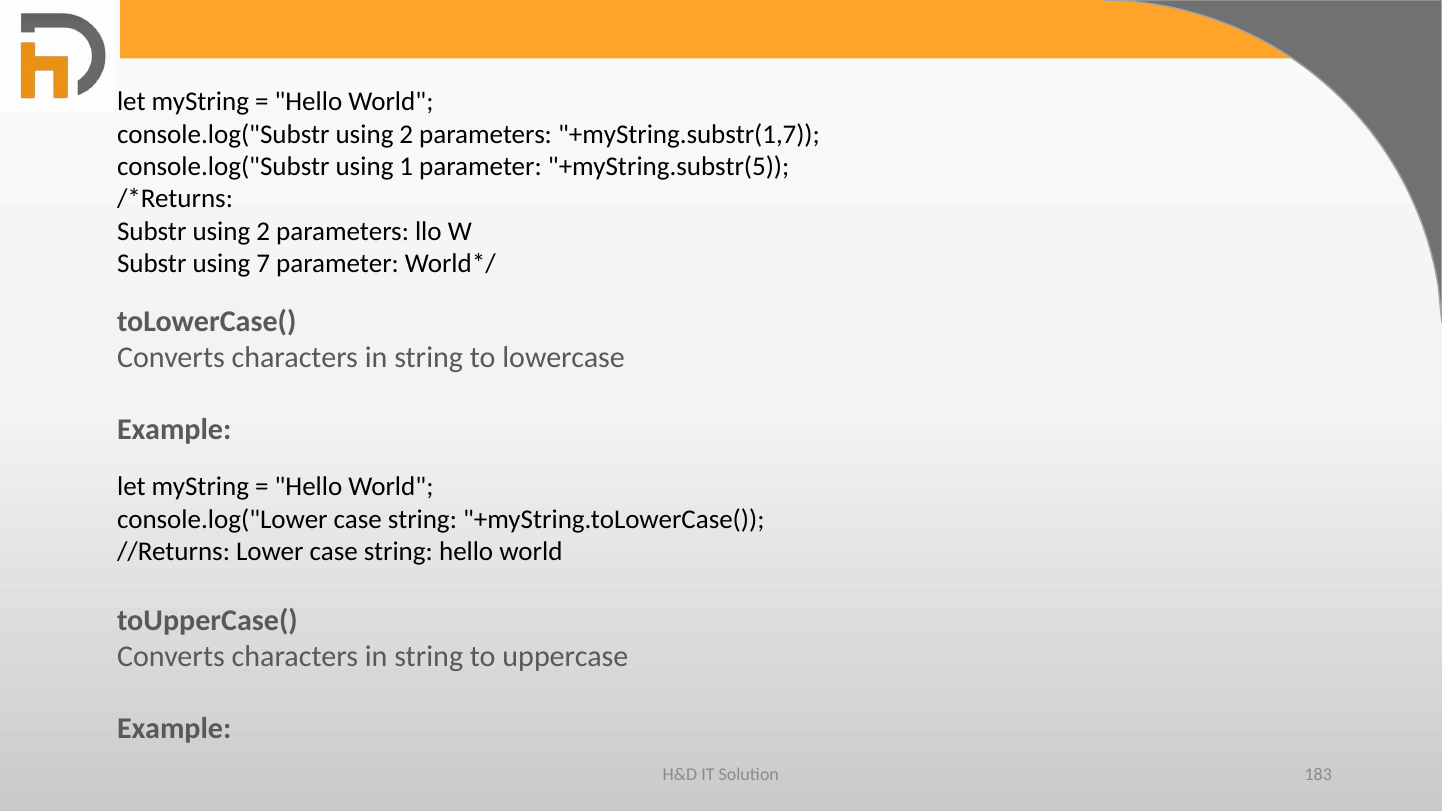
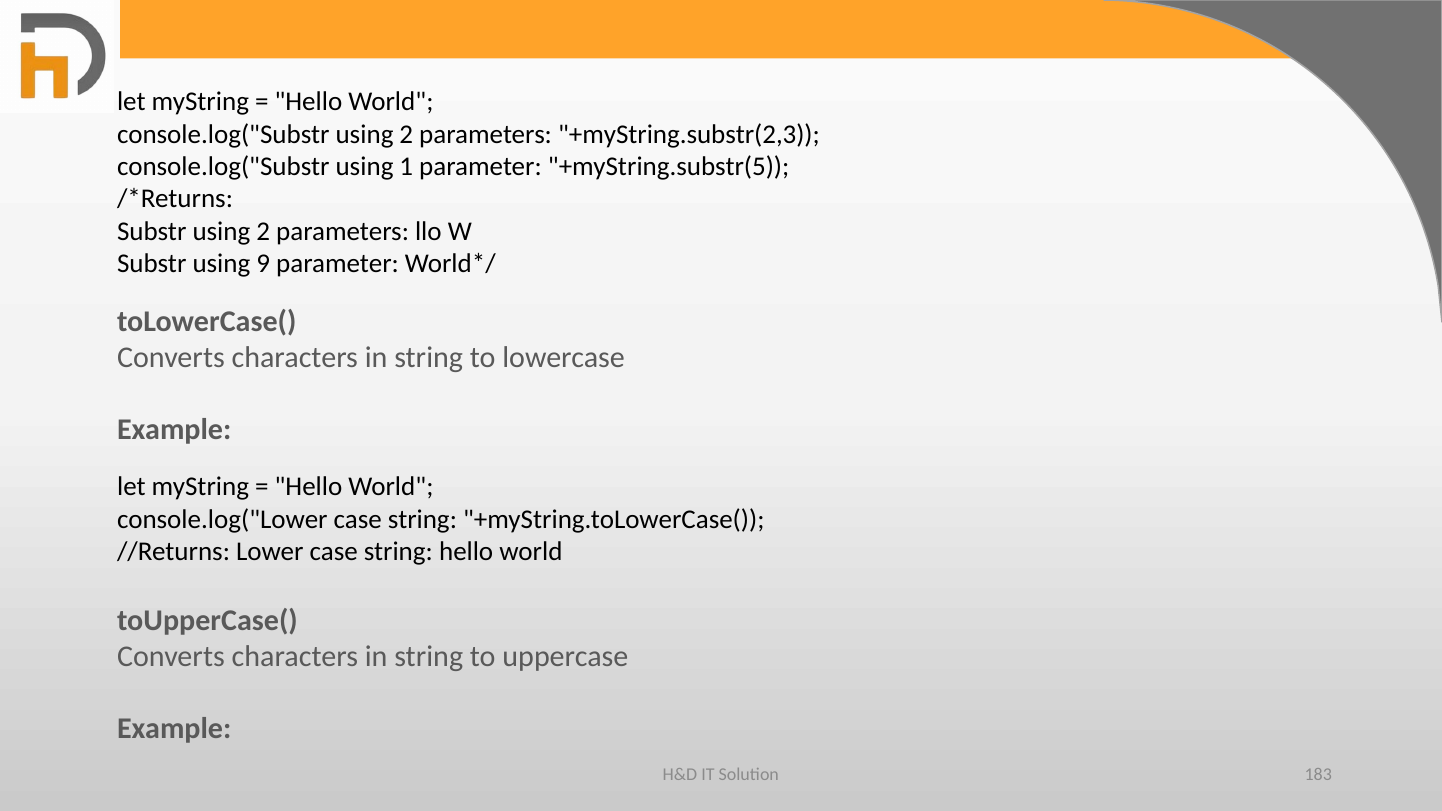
+myString.substr(1,7: +myString.substr(1,7 -> +myString.substr(2,3 (689, 134)
7: 7 -> 9 (263, 264)
